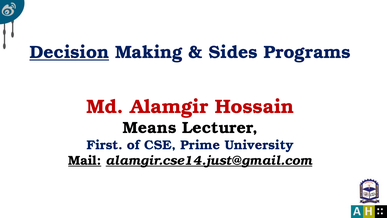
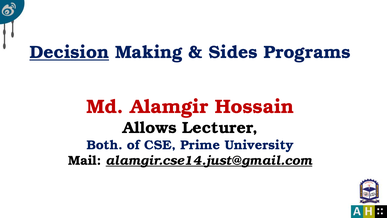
Means: Means -> Allows (150, 128)
First: First -> Both (105, 145)
Mail underline: present -> none (85, 160)
